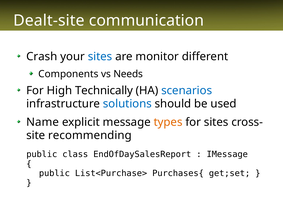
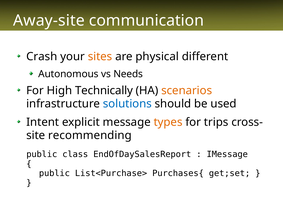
Dealt-site: Dealt-site -> Away-site (49, 21)
sites colour: blue -> orange (100, 56)
monitor: monitor -> physical (157, 56)
Components: Components -> Autonomous (68, 74)
scenarios colour: blue -> orange (187, 91)
Name: Name -> Intent (43, 122)
for sites: sites -> trips (216, 122)
